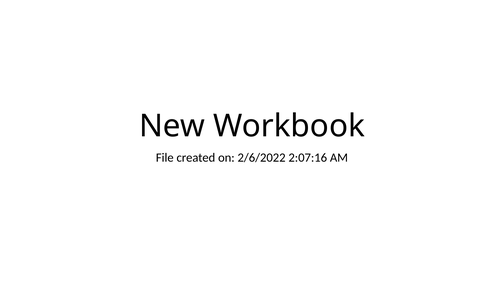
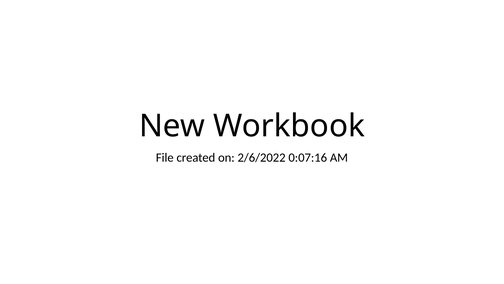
2:07:16: 2:07:16 -> 0:07:16 (308, 158)
